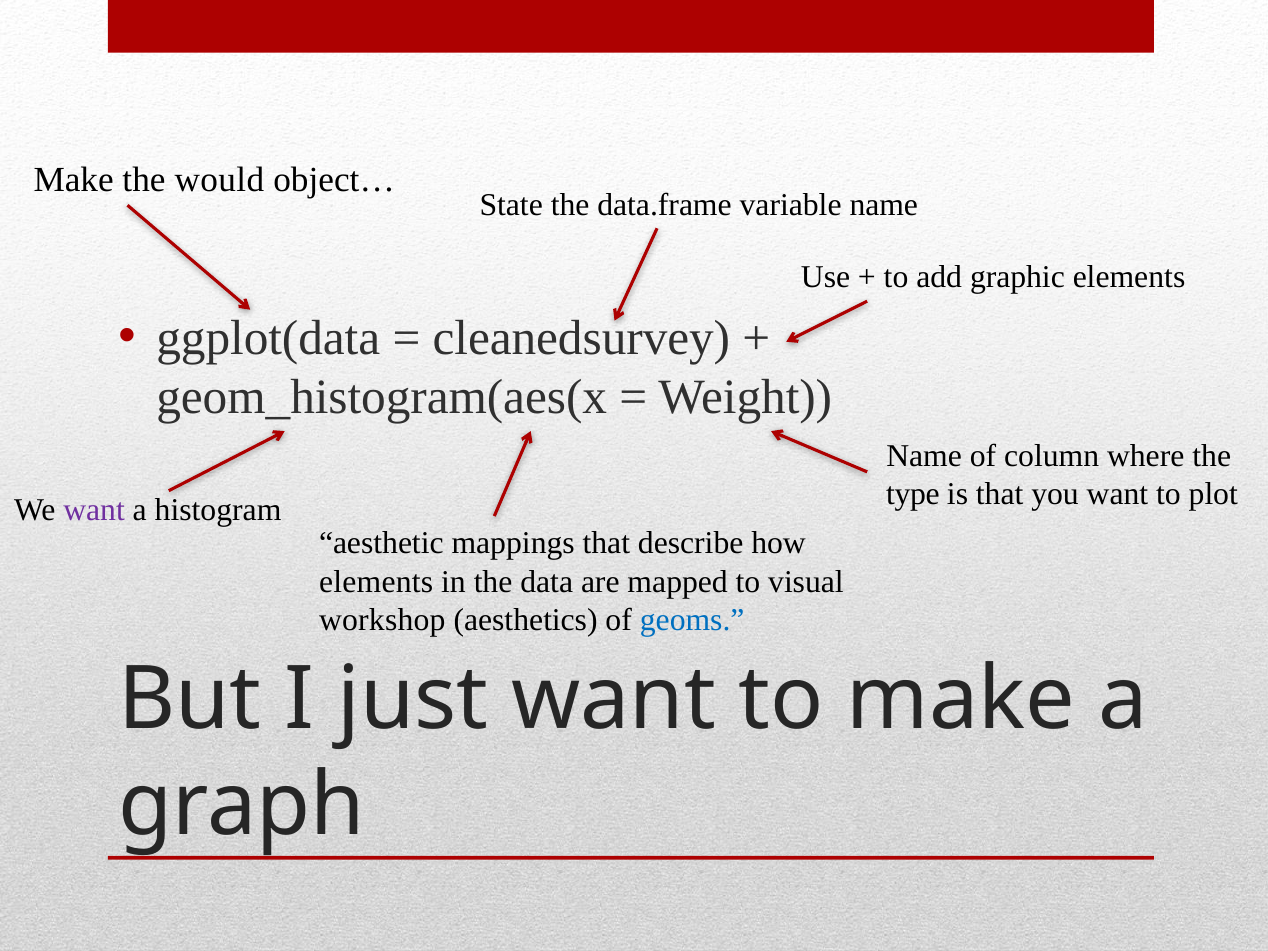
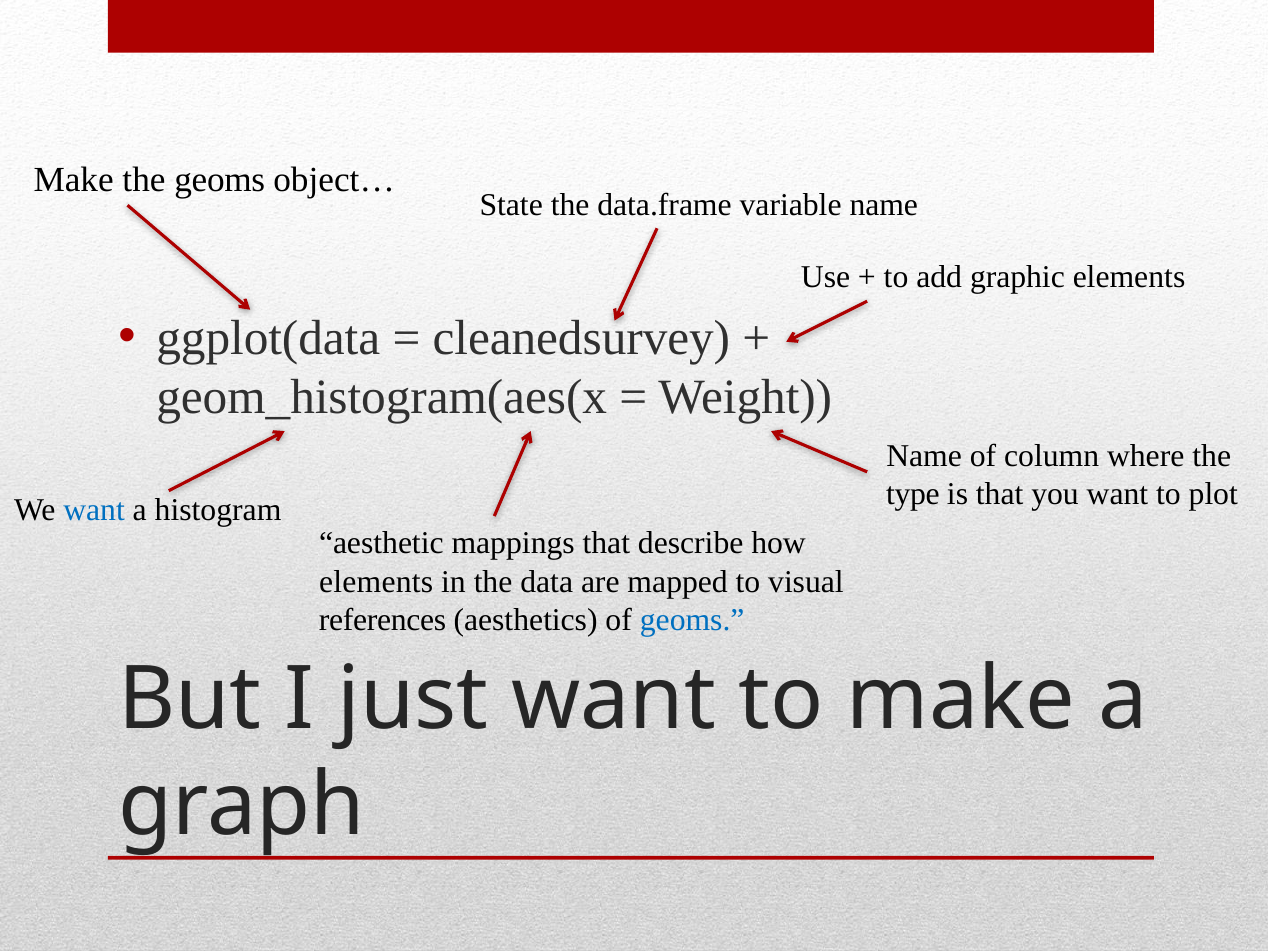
the would: would -> geoms (220, 180)
want colour: purple -> blue (94, 510)
workshop: workshop -> references (383, 620)
